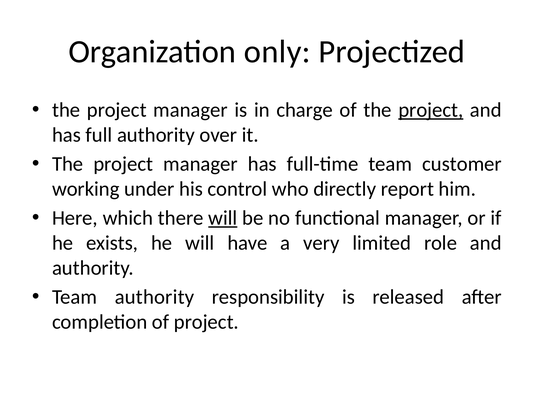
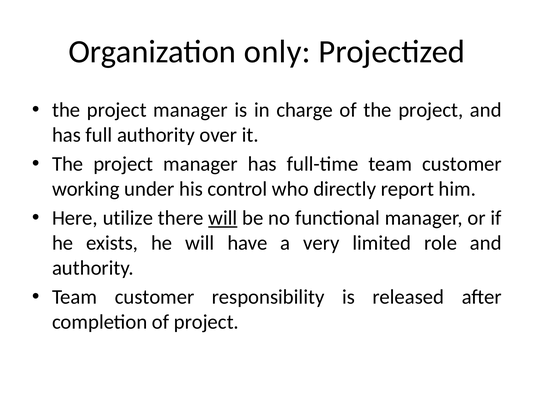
project underline: present -> none (431, 110)
which: which -> utilize (128, 218)
authority: authority -> customer (155, 297)
